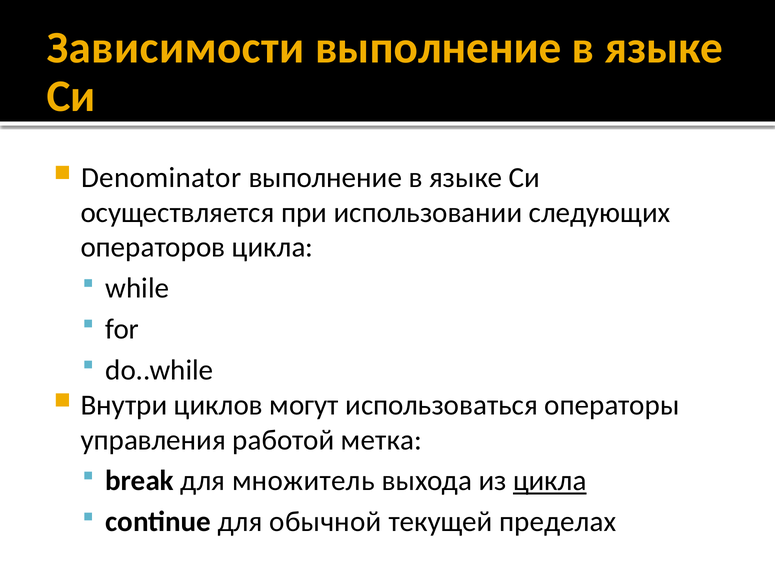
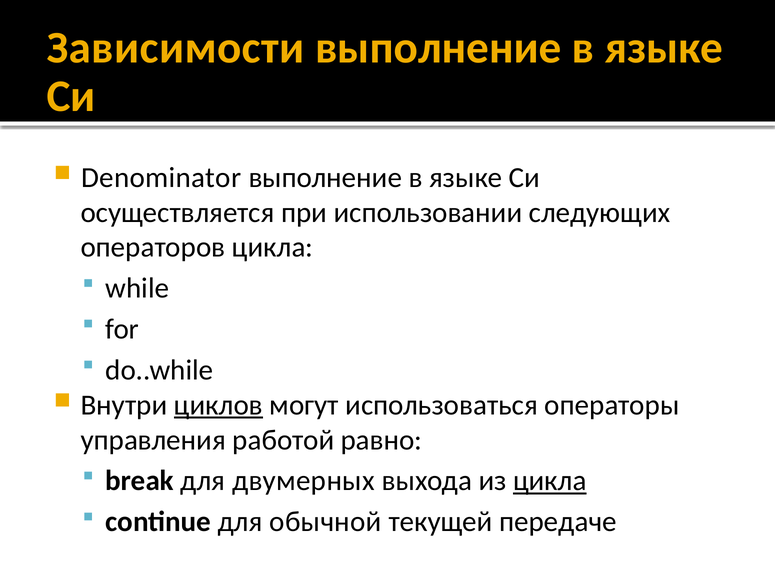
циклов underline: none -> present (218, 405)
метка: метка -> равно (381, 440)
множитель: множитель -> двумерных (303, 481)
пределах: пределах -> передаче (558, 522)
